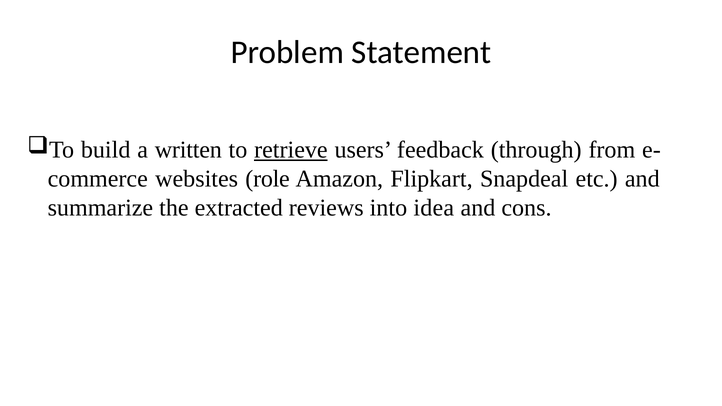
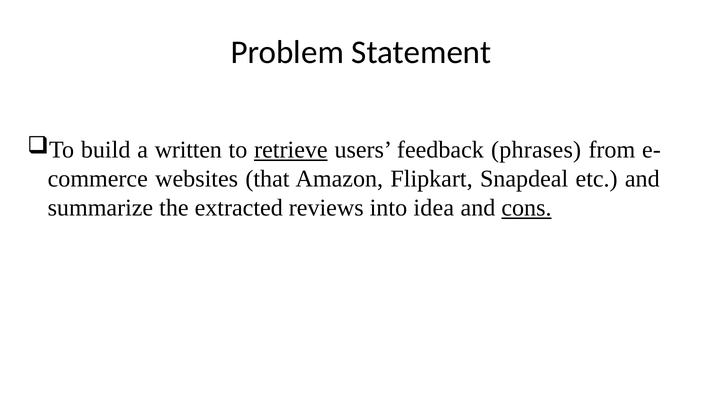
through: through -> phrases (536, 150)
role: role -> that (267, 179)
cons underline: none -> present (526, 208)
